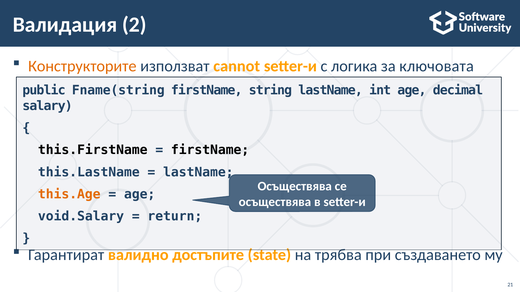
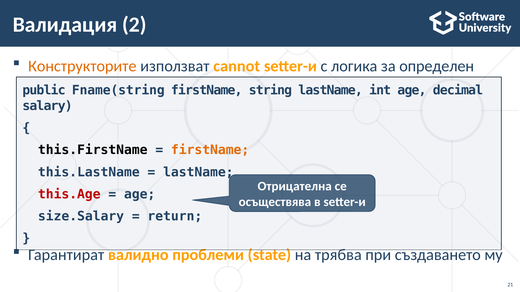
ключовата: ключовата -> определен (437, 66)
firstName colour: black -> orange (210, 150)
Осъществява: Осъществява -> Отрицателна (295, 187)
this.Age colour: orange -> red (69, 194)
void.Salary: void.Salary -> size.Salary (81, 217)
достъпите: достъпите -> проблеми (208, 255)
